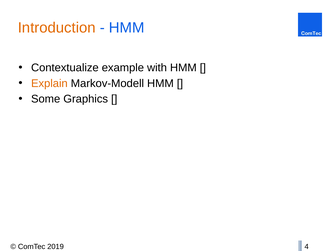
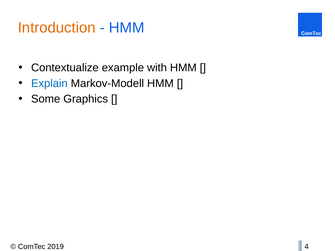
Explain colour: orange -> blue (49, 83)
